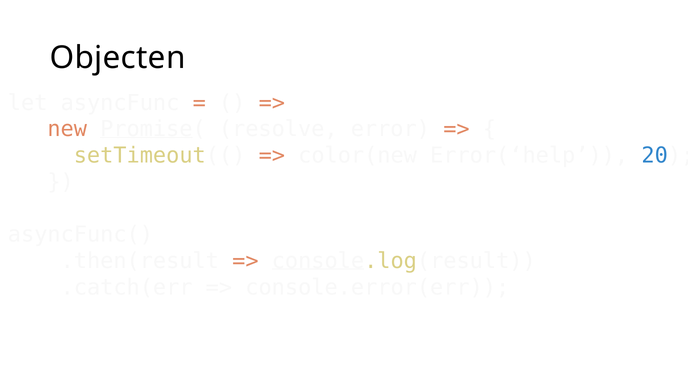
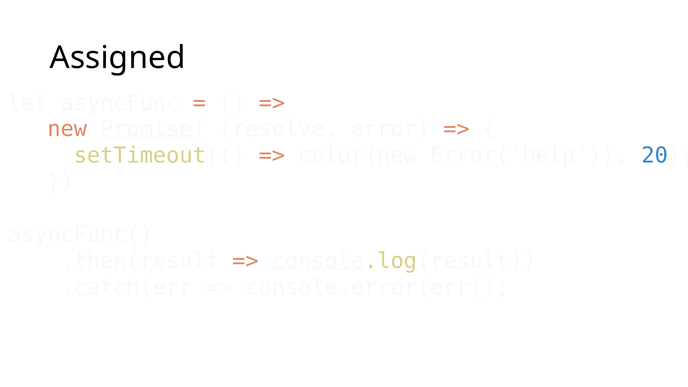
Objecten: Objecten -> Assigned (118, 58)
